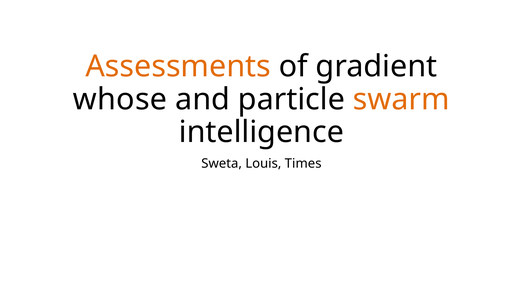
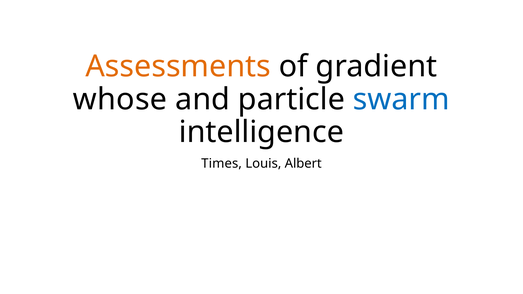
swarm colour: orange -> blue (401, 99)
Sweta: Sweta -> Times (222, 163)
Times: Times -> Albert (303, 163)
